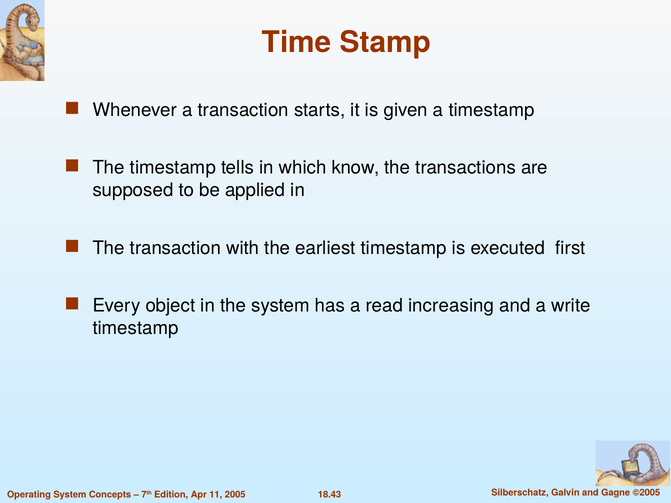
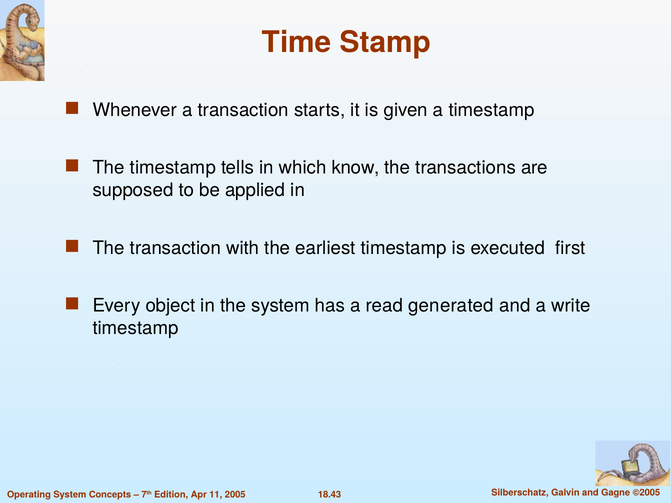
increasing: increasing -> generated (451, 306)
